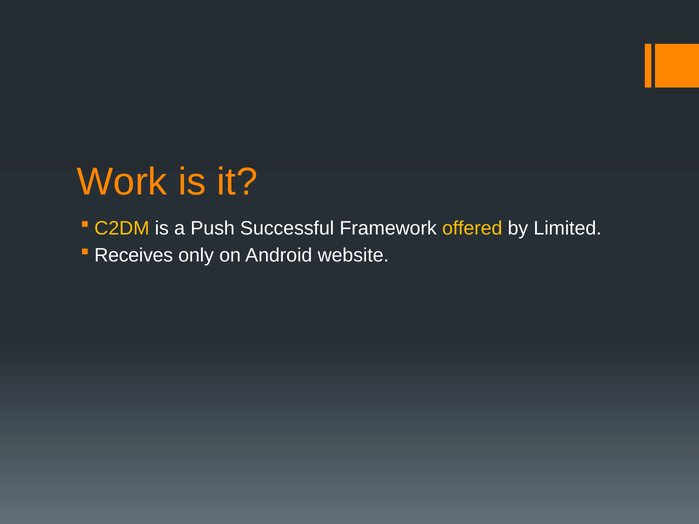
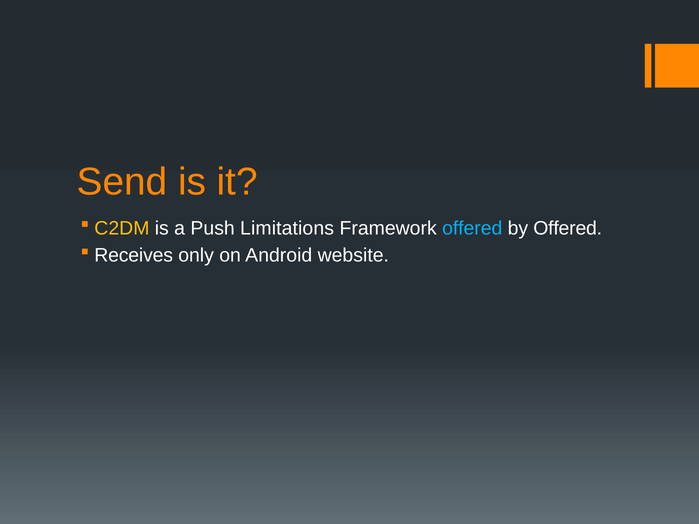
Work: Work -> Send (122, 182)
Successful: Successful -> Limitations (287, 228)
offered colour: yellow -> light blue (472, 228)
by Limited: Limited -> Offered (568, 228)
